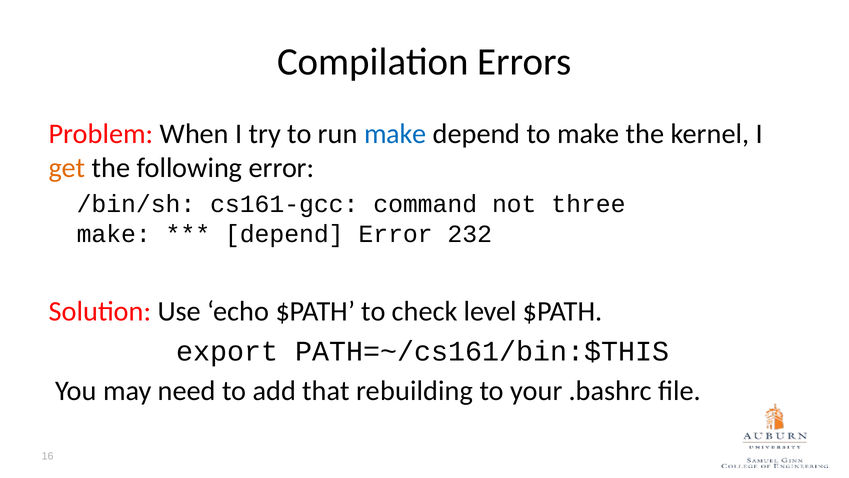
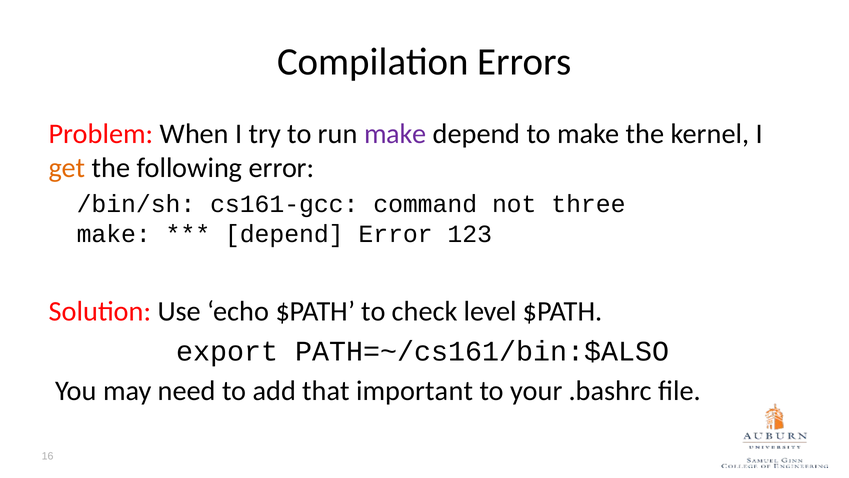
make colour: blue -> purple (395, 134)
232: 232 -> 123 (470, 234)
PATH=~/cs161/bin:$THIS: PATH=~/cs161/bin:$THIS -> PATH=~/cs161/bin:$ALSO (482, 351)
rebuilding: rebuilding -> important (415, 391)
